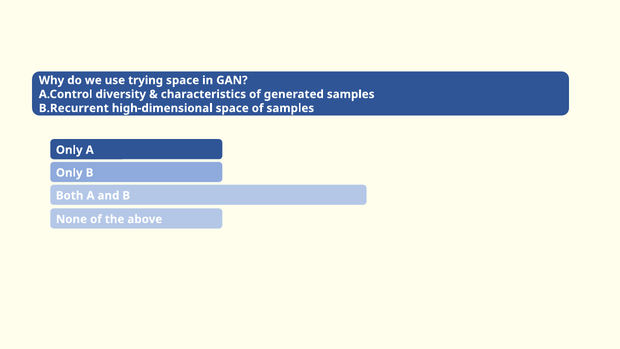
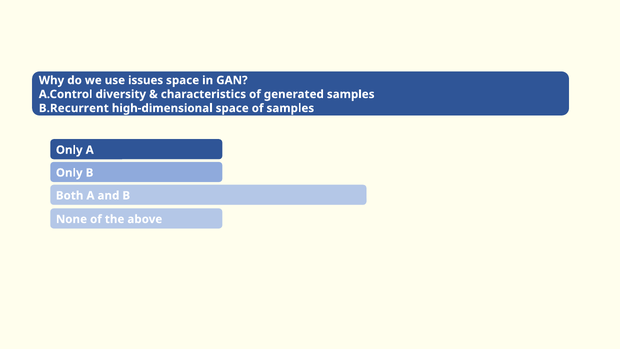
trying: trying -> issues (146, 80)
